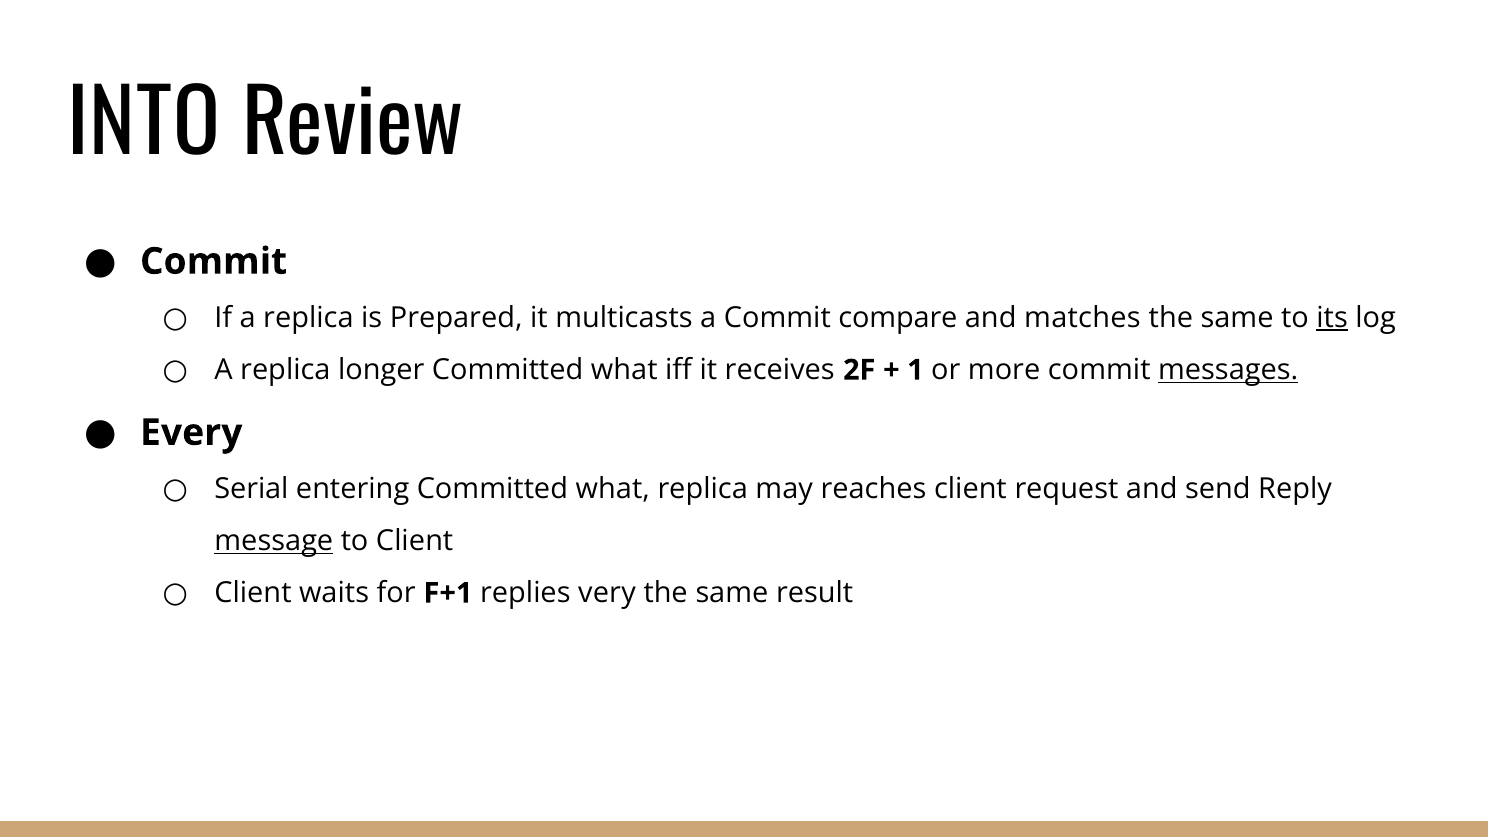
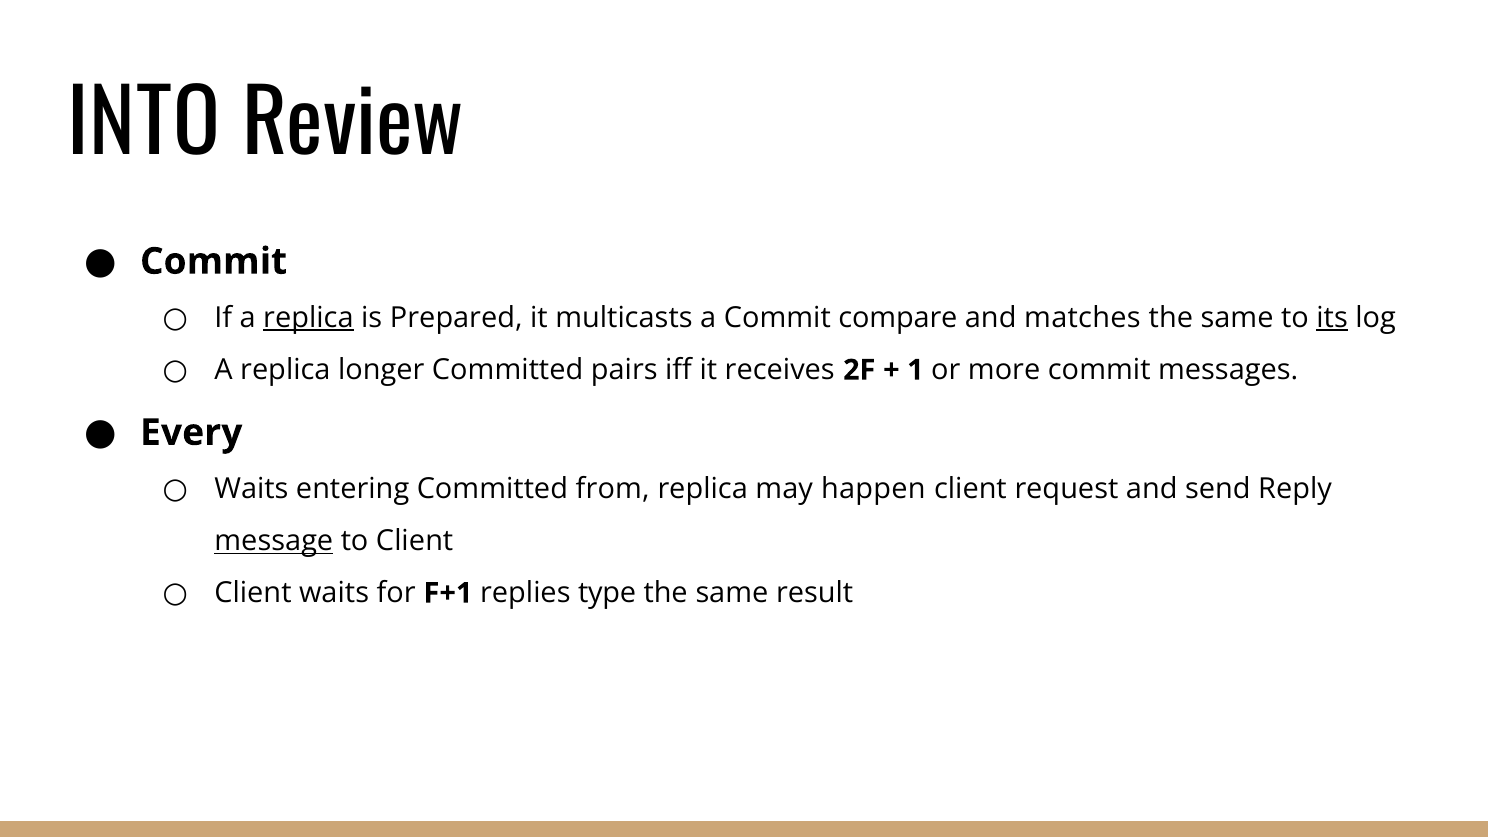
replica underline: none -> present (308, 318)
what: what -> pairs (624, 370)
messages underline: present -> none (1228, 370)
Serial: Serial -> Waits (251, 489)
entering Committed what: what -> from (613, 489)
reaches: reaches -> happen (873, 489)
very: very -> type (607, 593)
